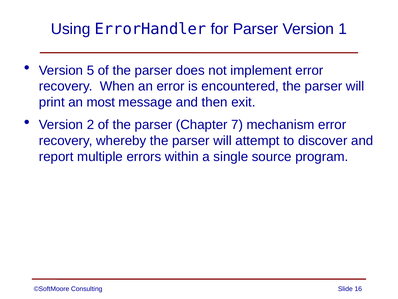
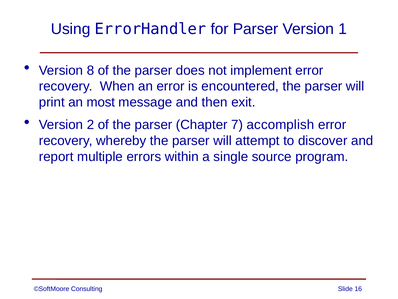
5: 5 -> 8 (90, 70)
mechanism: mechanism -> accomplish (281, 125)
